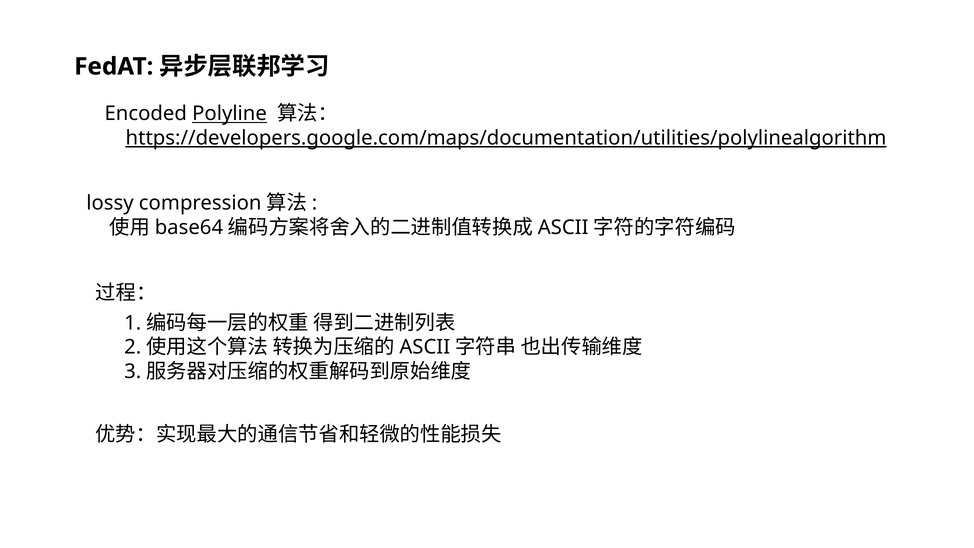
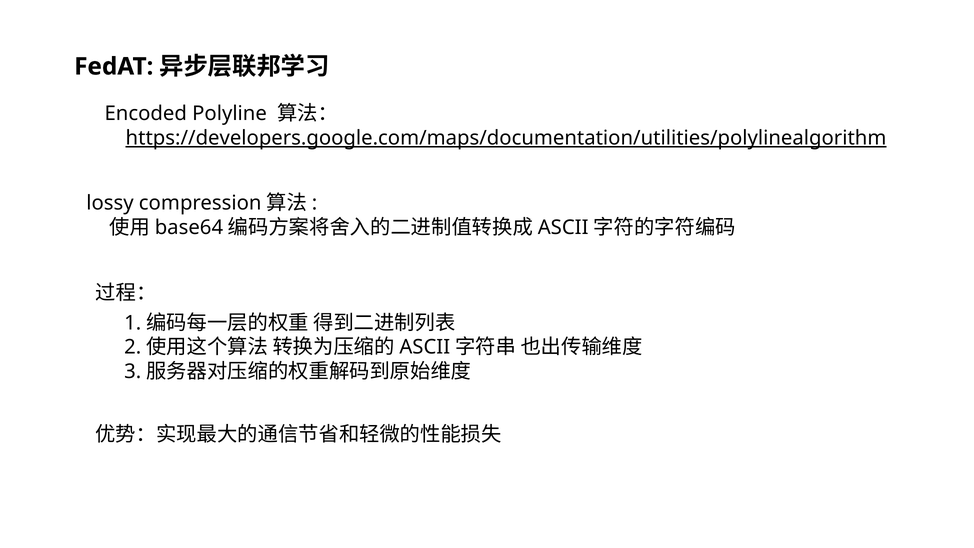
Polyline underline: present -> none (230, 114)
